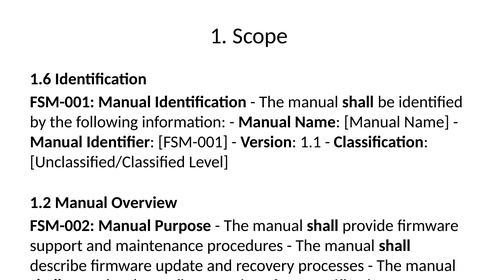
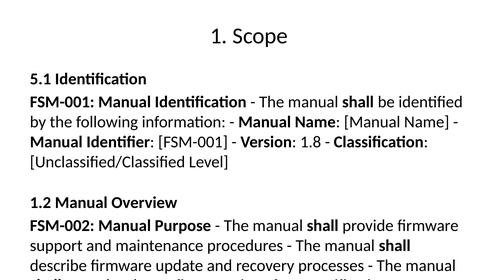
1.6: 1.6 -> 5.1 (40, 79)
1.1: 1.1 -> 1.8 (311, 142)
